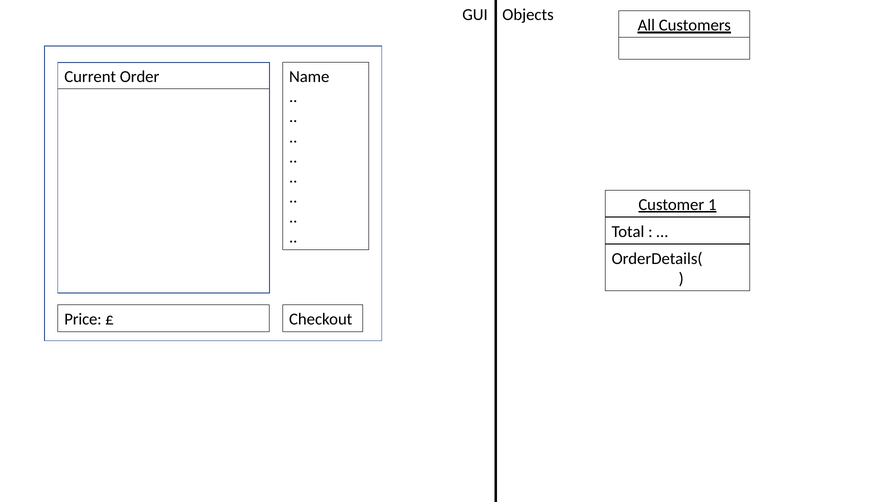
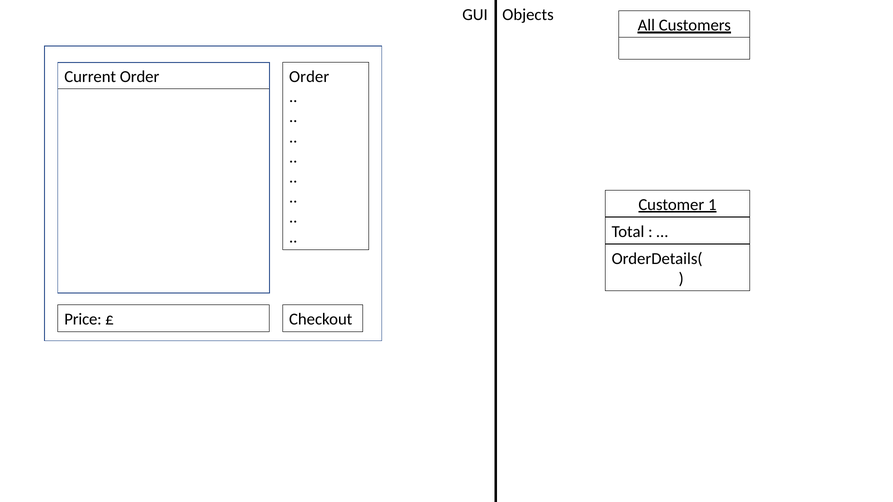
Name: Name -> Order (309, 77)
